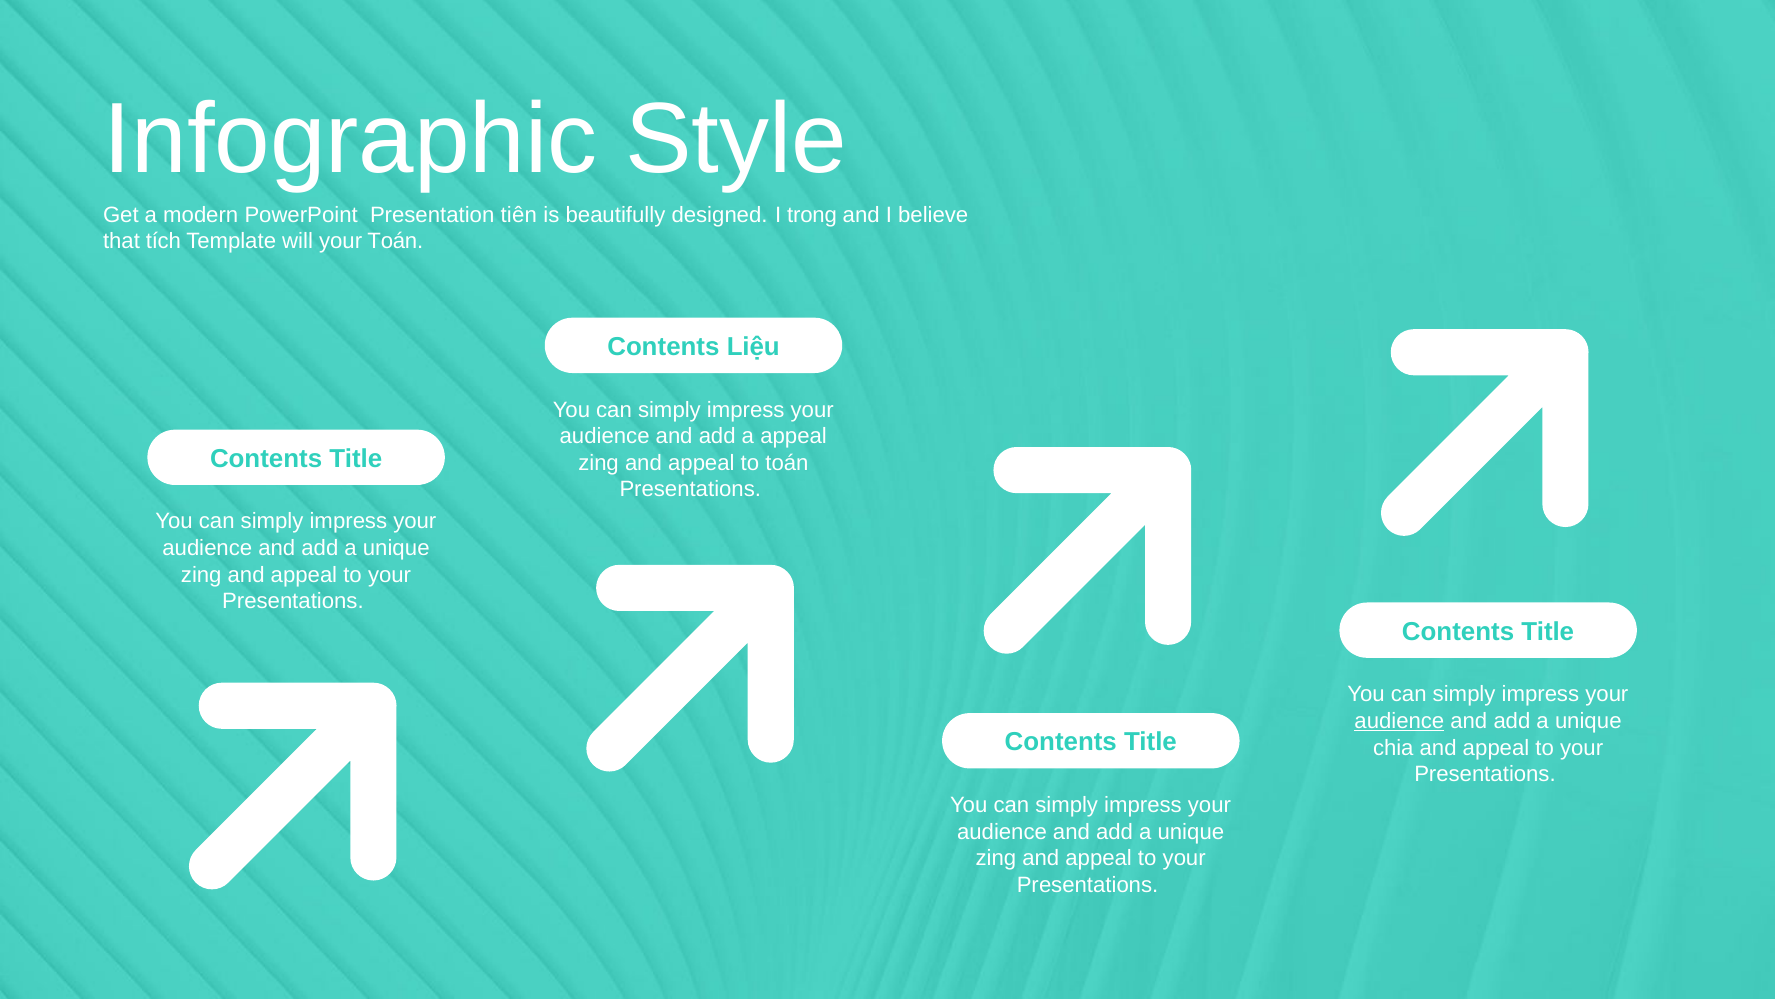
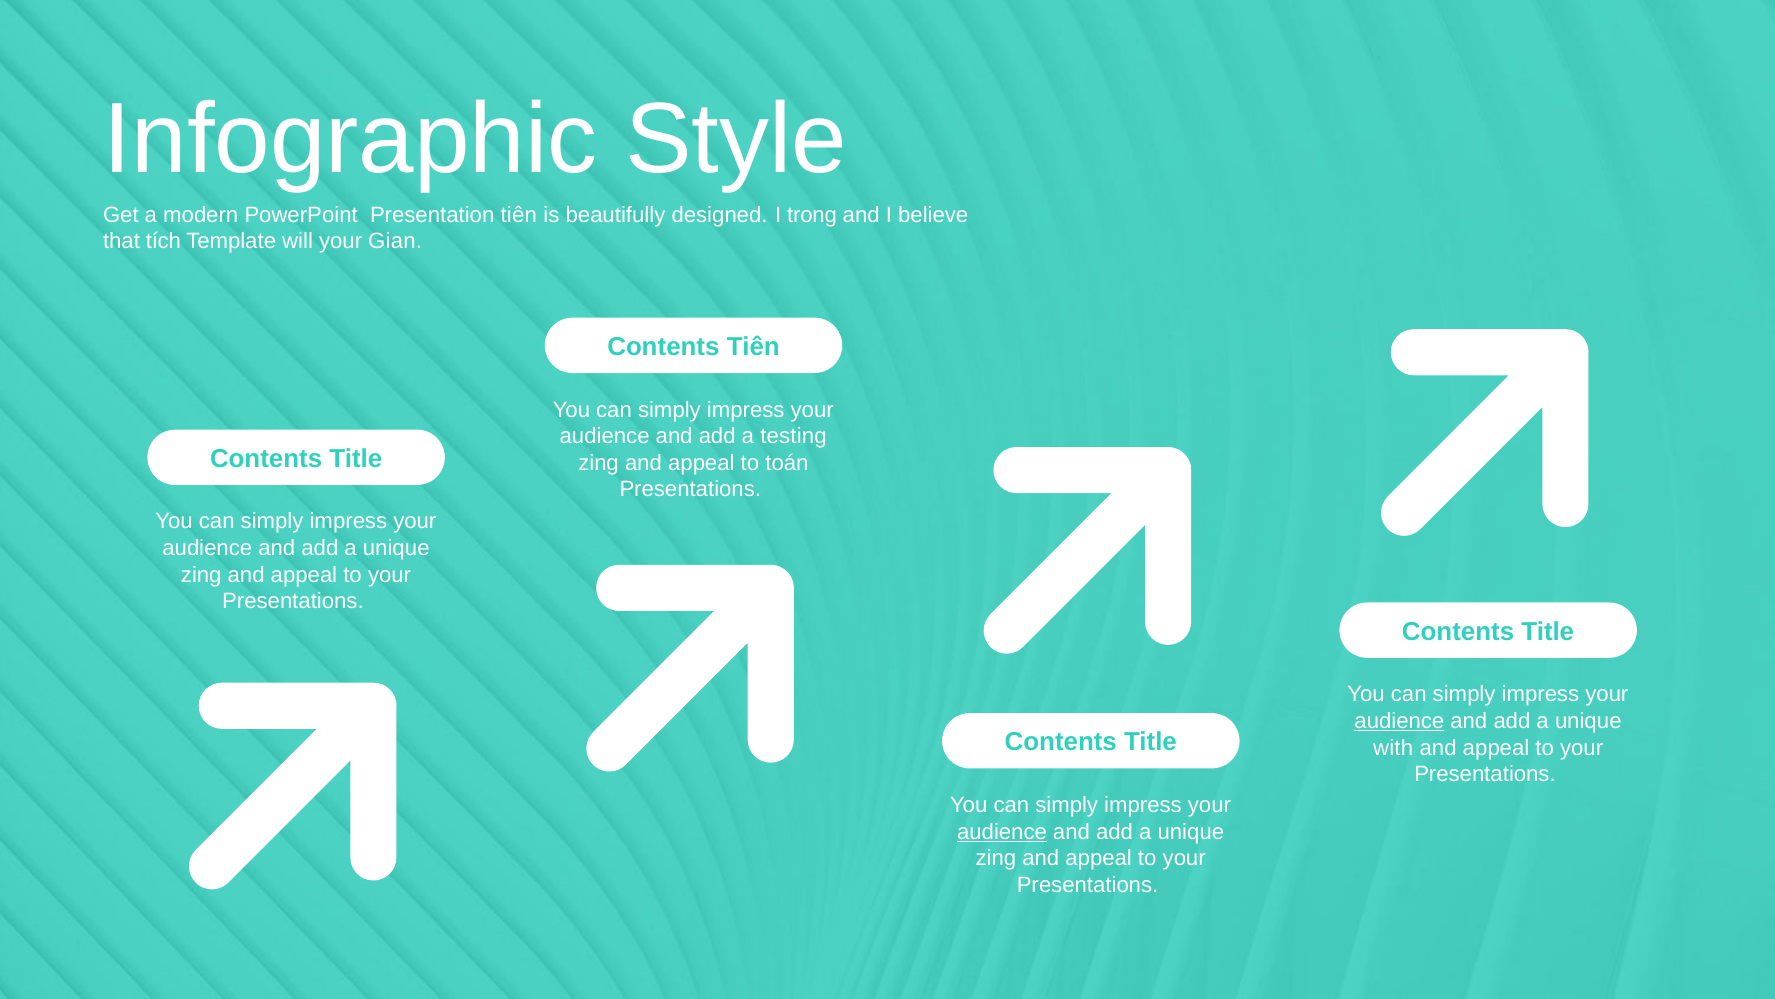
your Toán: Toán -> Gian (395, 241)
Contents Liệu: Liệu -> Tiên (753, 347)
a appeal: appeal -> testing (794, 436)
chia: chia -> with (1393, 747)
audience underline: none -> present (1002, 831)
